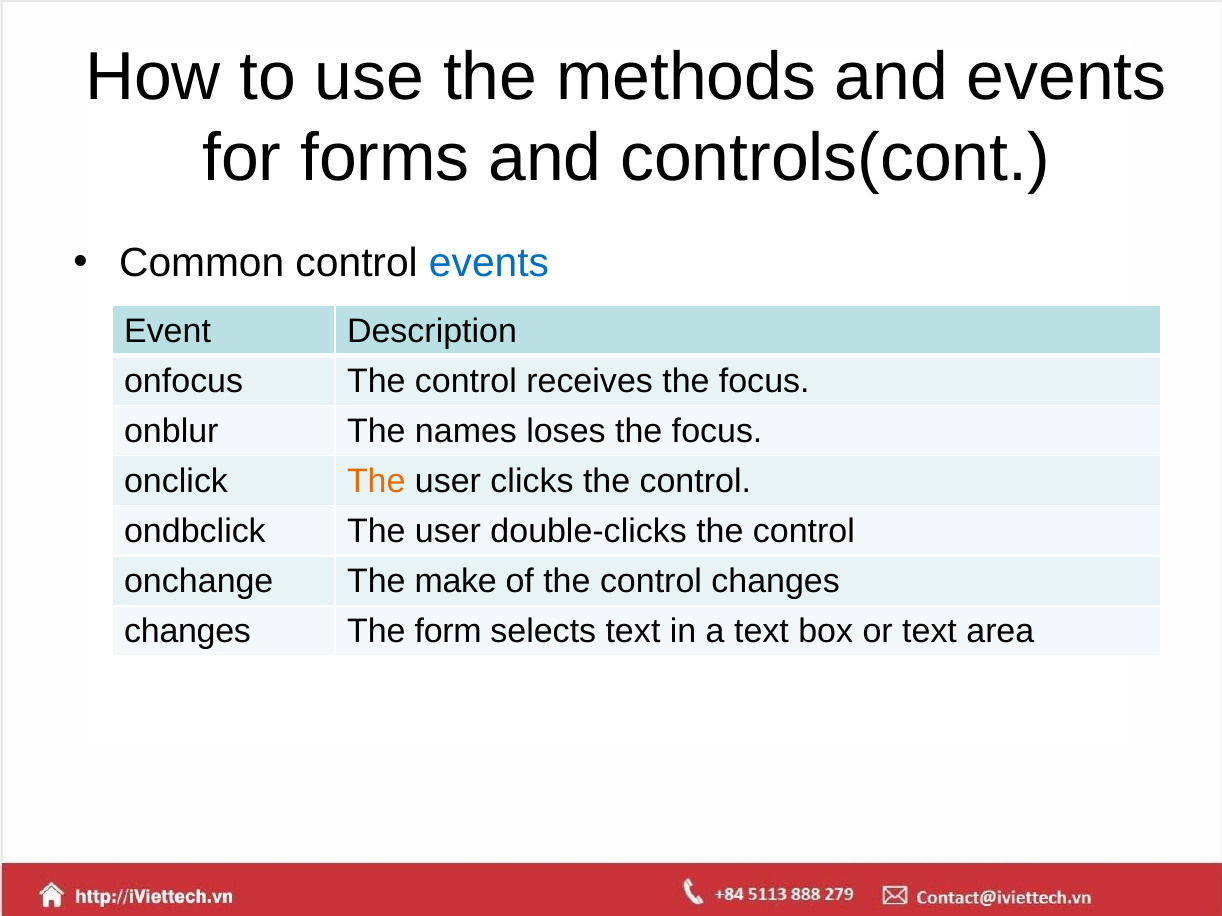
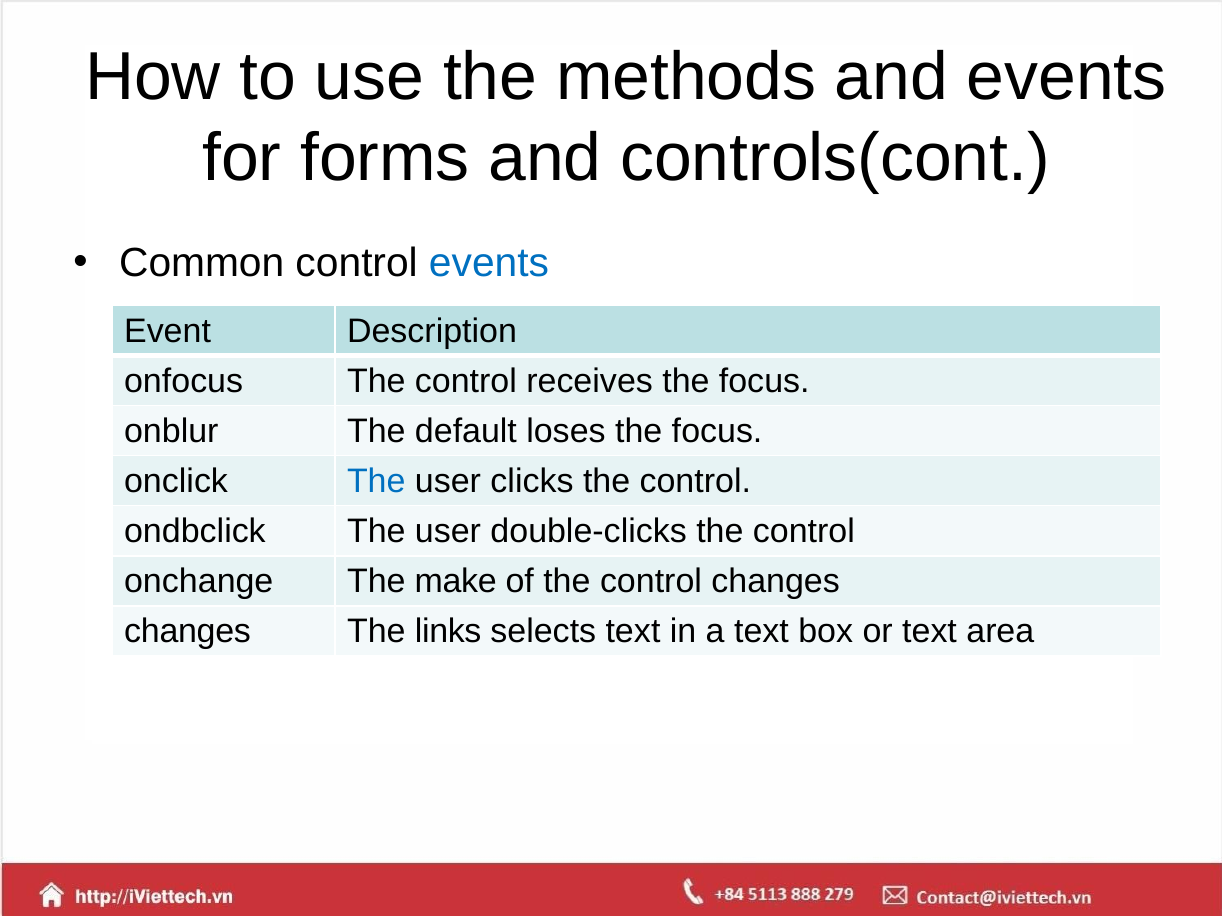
names: names -> default (466, 431)
The colour: orange -> blue (376, 482)
form: form -> links (448, 632)
